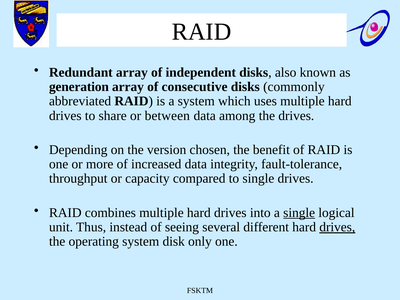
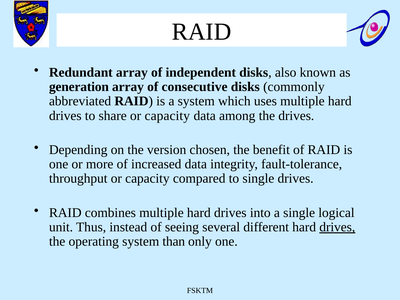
share or between: between -> capacity (167, 116)
single underline: present -> none (299, 213)
disk: disk -> than (174, 241)
